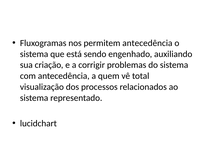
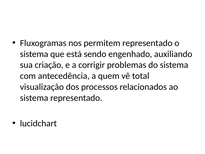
permitem antecedência: antecedência -> representado (147, 43)
